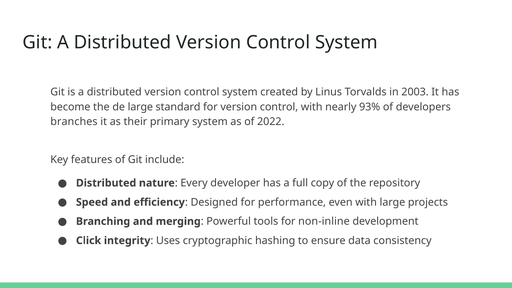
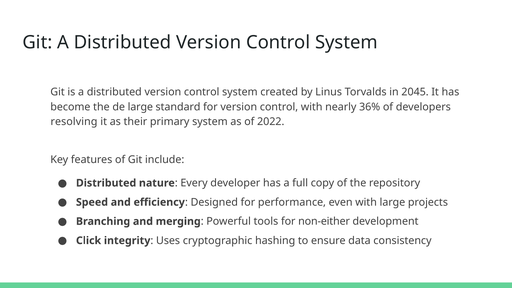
2003: 2003 -> 2045 (415, 92)
93%: 93% -> 36% (370, 107)
branches: branches -> resolving (74, 122)
non-inline: non-inline -> non-either (324, 221)
